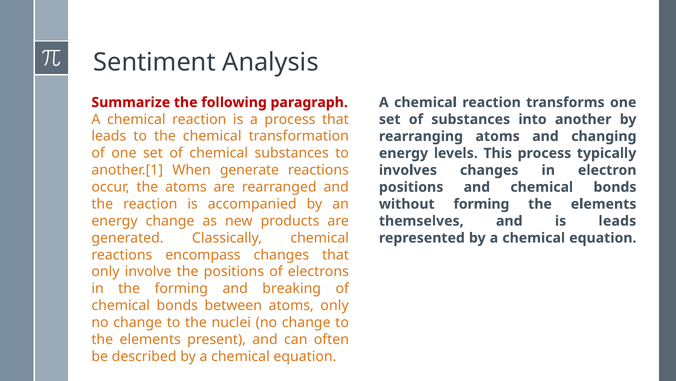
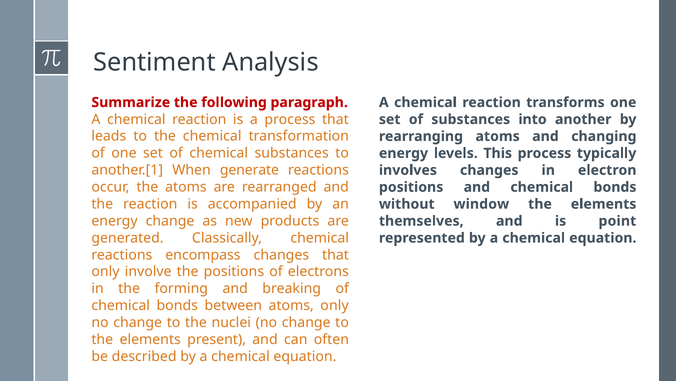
without forming: forming -> window (481, 204)
is leads: leads -> point (617, 221)
